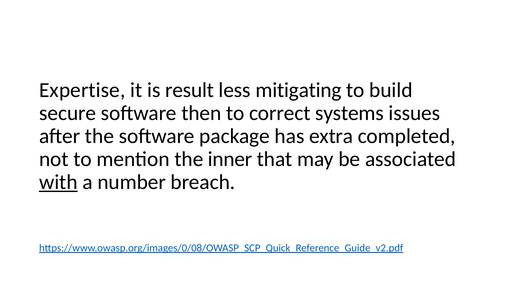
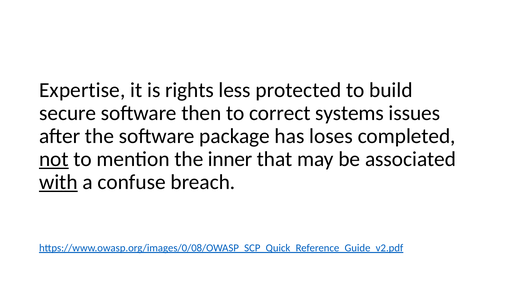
result: result -> rights (189, 90)
mitigating: mitigating -> protected (298, 90)
extra: extra -> loses (331, 136)
not underline: none -> present (54, 159)
number: number -> confuse (132, 182)
